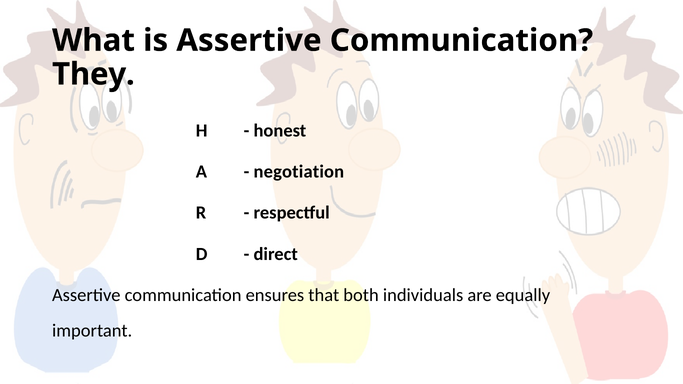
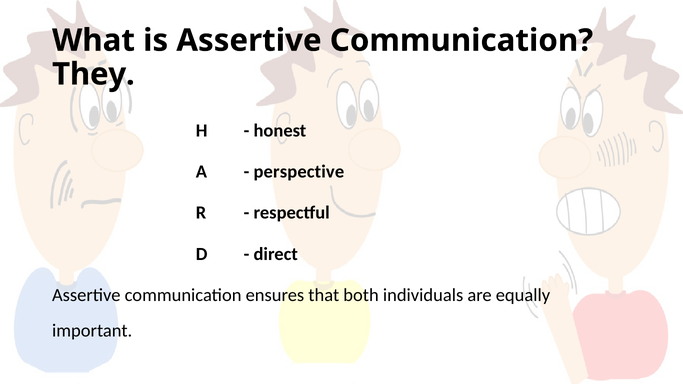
negotiation: negotiation -> perspective (299, 172)
